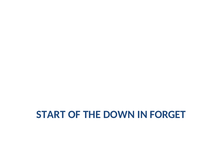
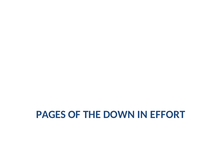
START: START -> PAGES (51, 114)
FORGET: FORGET -> EFFORT (168, 114)
